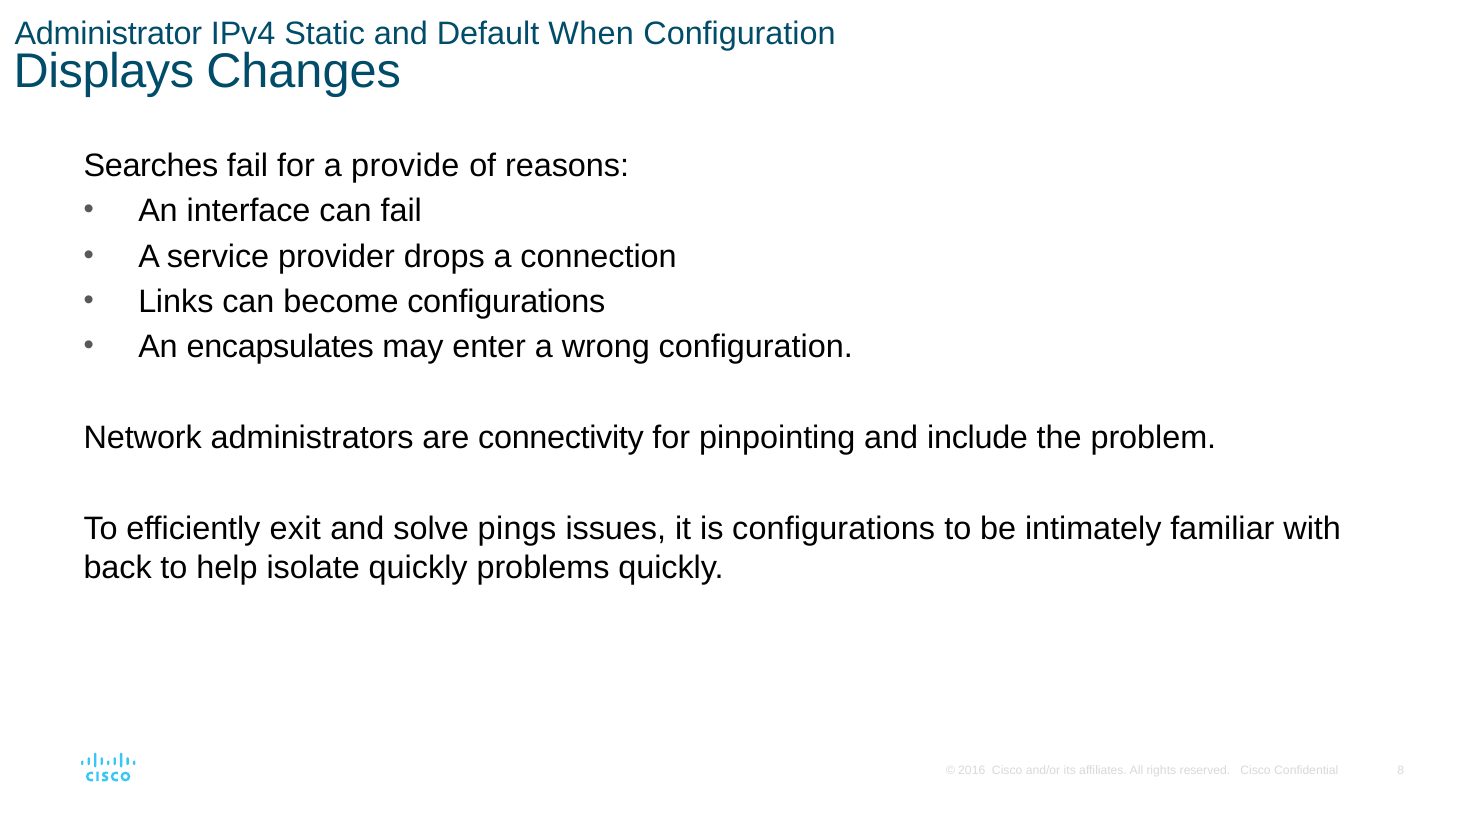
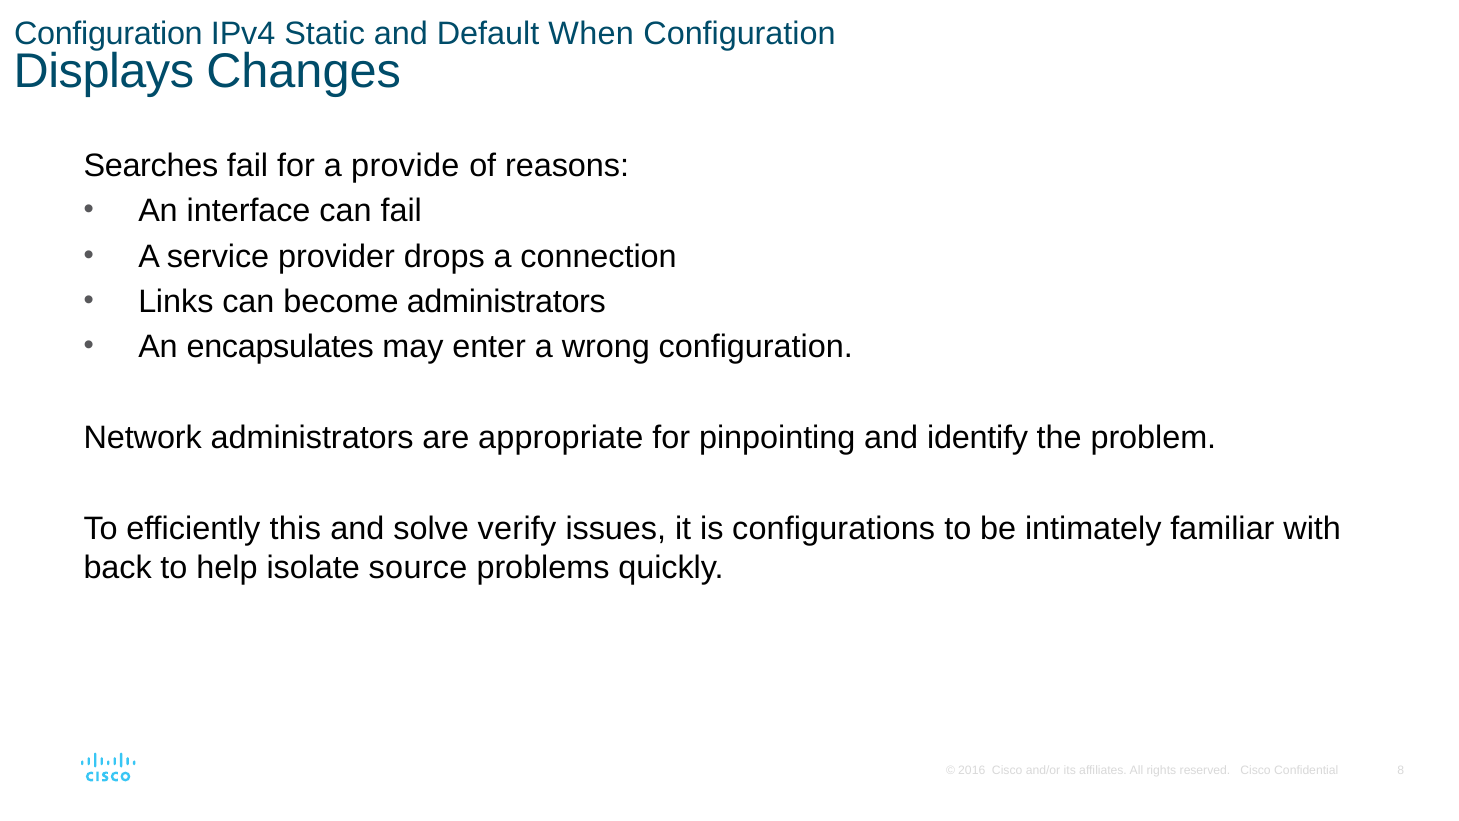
Administrator: Administrator -> Configuration (108, 34)
become configurations: configurations -> administrators (506, 302)
connectivity: connectivity -> appropriate (561, 438)
include: include -> identify (978, 438)
exit: exit -> this (295, 529)
pings: pings -> verify (517, 529)
isolate quickly: quickly -> source (418, 567)
